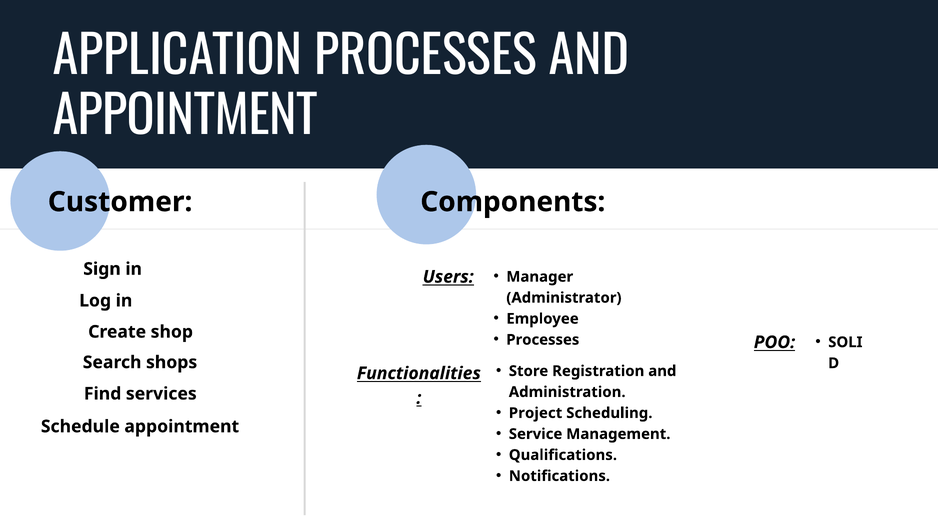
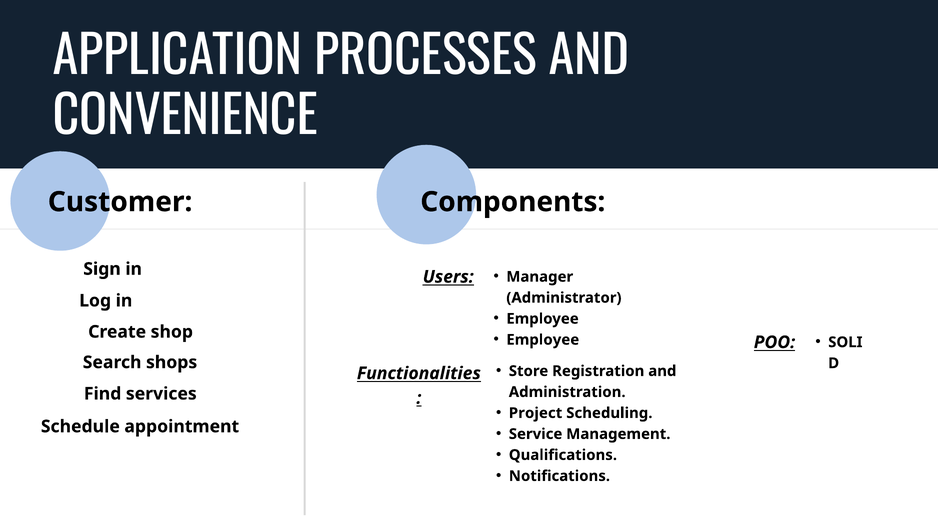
APPOINTMENT: APPOINTMENT -> CONVENIENCE (185, 117)
Processes: Processes -> Employee (543, 340)
